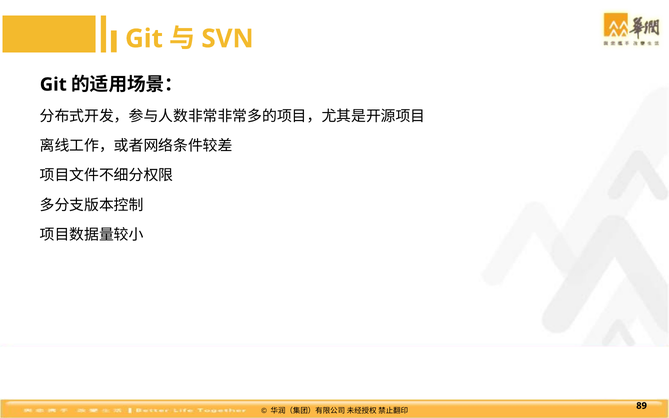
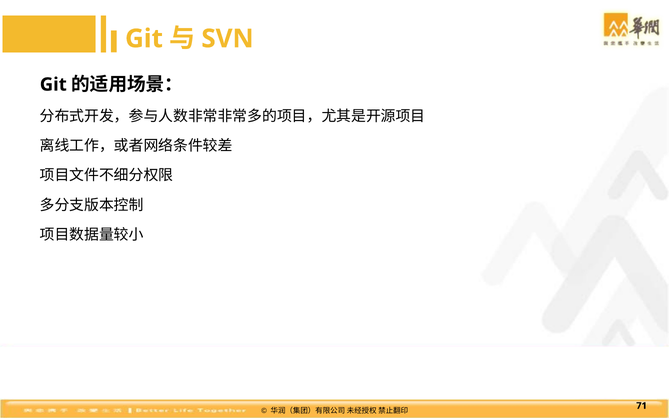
89: 89 -> 71 (642, 406)
